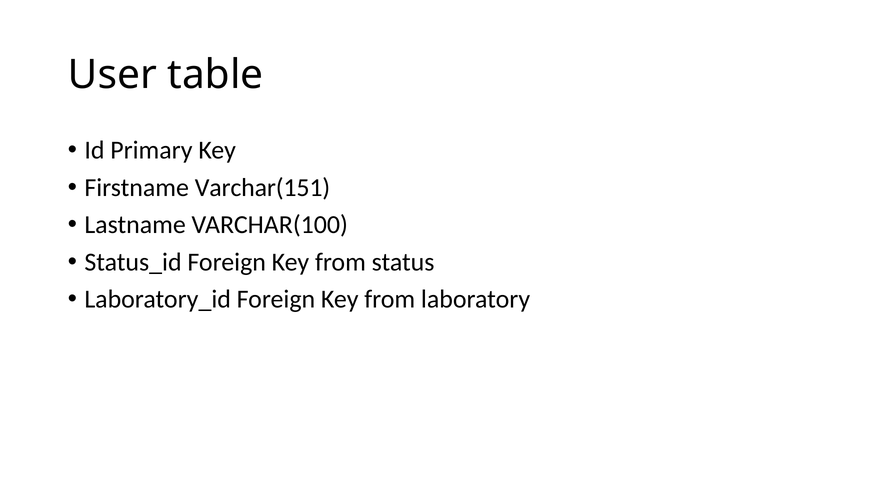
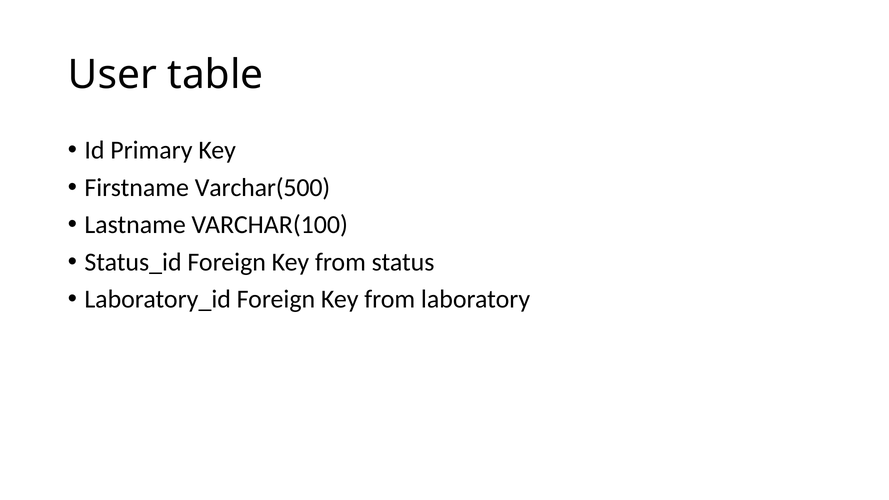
Varchar(151: Varchar(151 -> Varchar(500 (262, 188)
